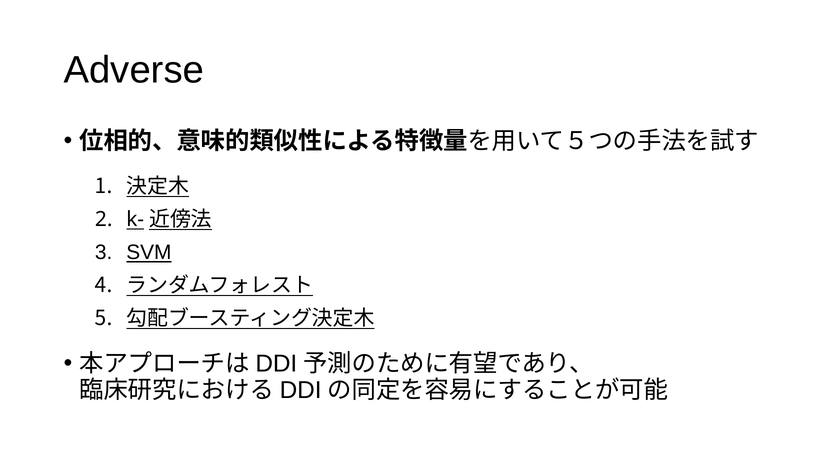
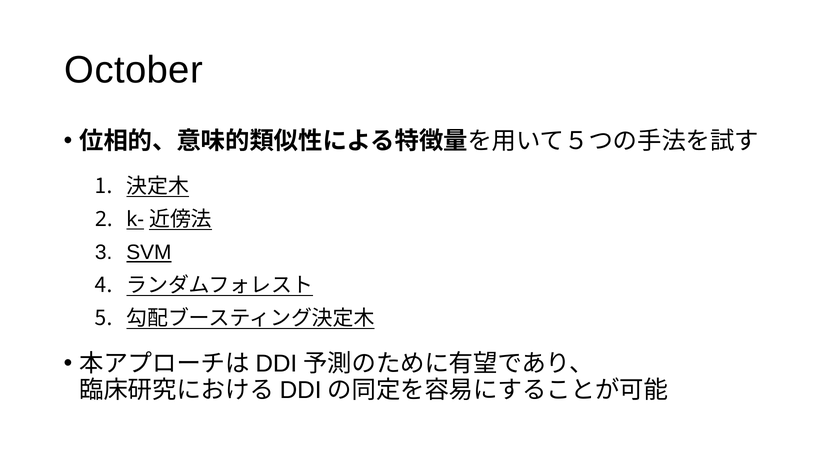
Adverse: Adverse -> October (134, 70)
